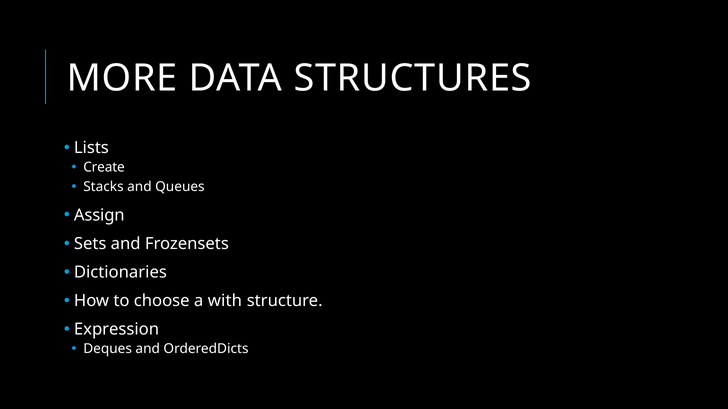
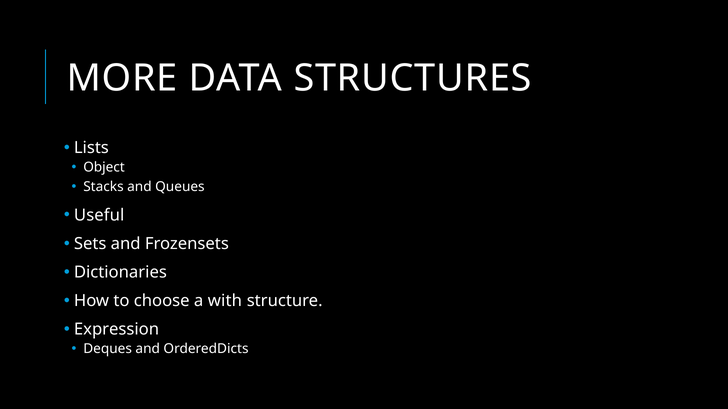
Create: Create -> Object (104, 168)
Assign: Assign -> Useful (99, 215)
